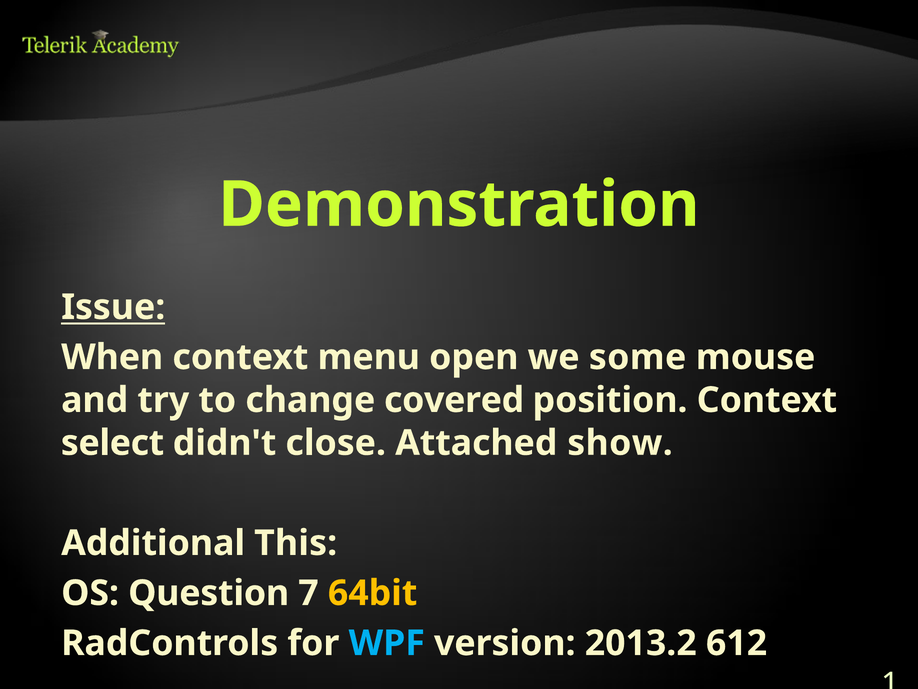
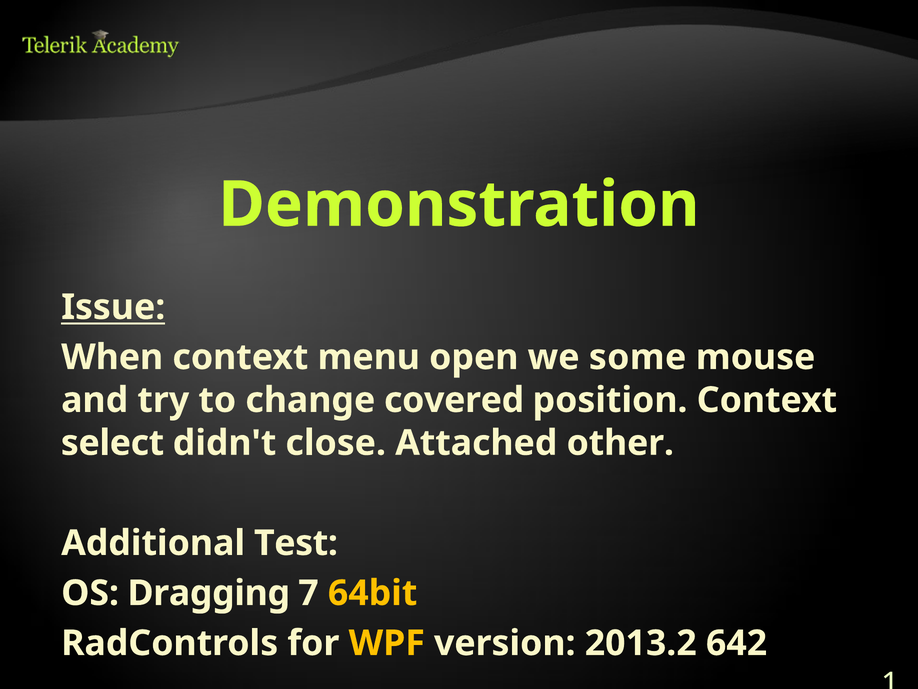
show: show -> other (620, 443)
This: This -> Test (296, 543)
Question: Question -> Dragging (209, 593)
WPF colour: light blue -> yellow (387, 643)
612: 612 -> 642 (737, 643)
